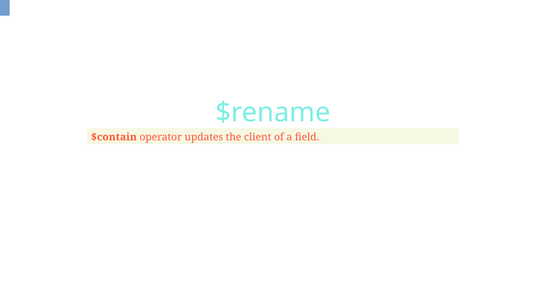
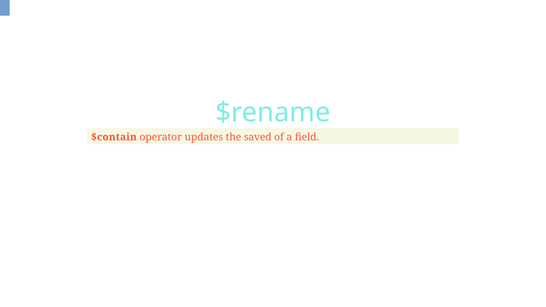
client: client -> saved (258, 137)
